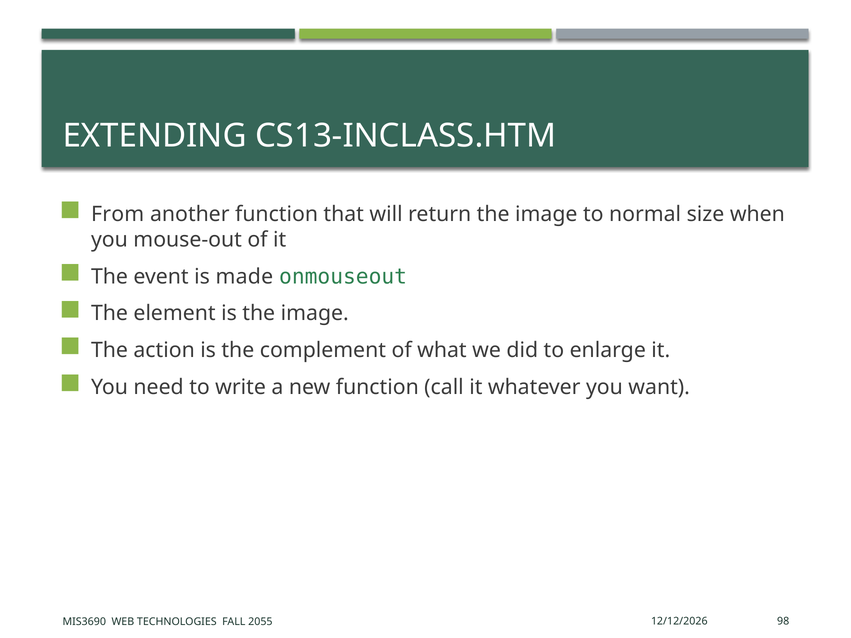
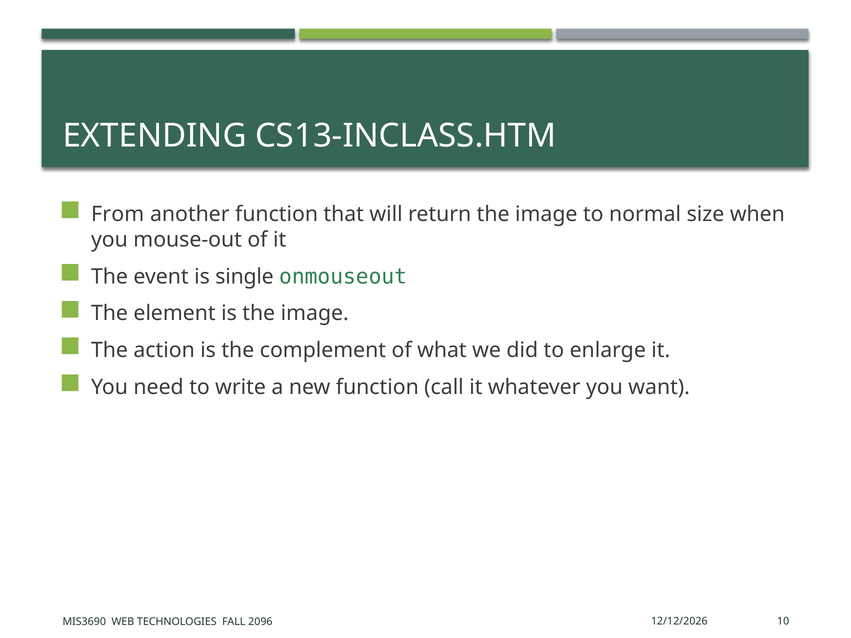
made: made -> single (245, 277)
98: 98 -> 10 (783, 621)
2055: 2055 -> 2096 (260, 622)
